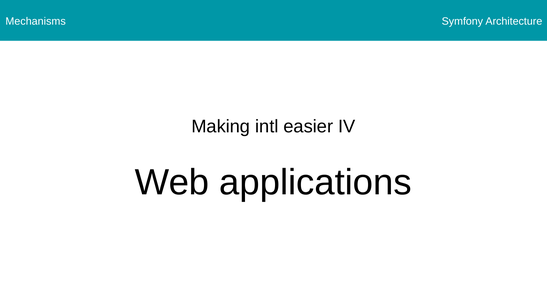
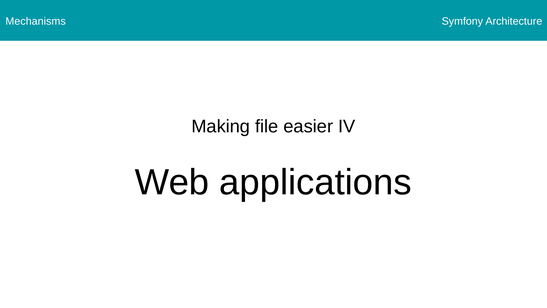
intl: intl -> file (267, 126)
